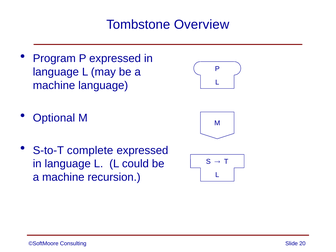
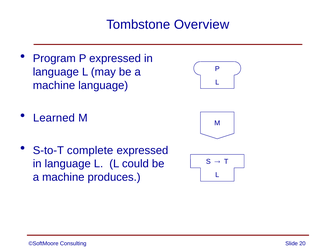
Optional: Optional -> Learned (54, 118)
recursion: recursion -> produces (114, 177)
